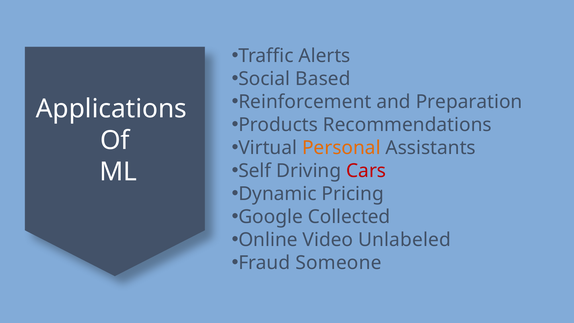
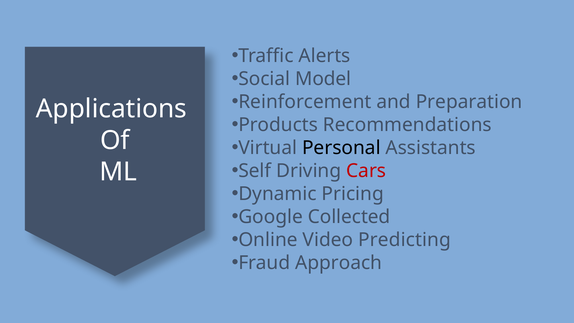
Based: Based -> Model (323, 79)
Personal colour: orange -> black (341, 148)
Unlabeled: Unlabeled -> Predicting (404, 240)
Someone: Someone -> Approach (339, 263)
